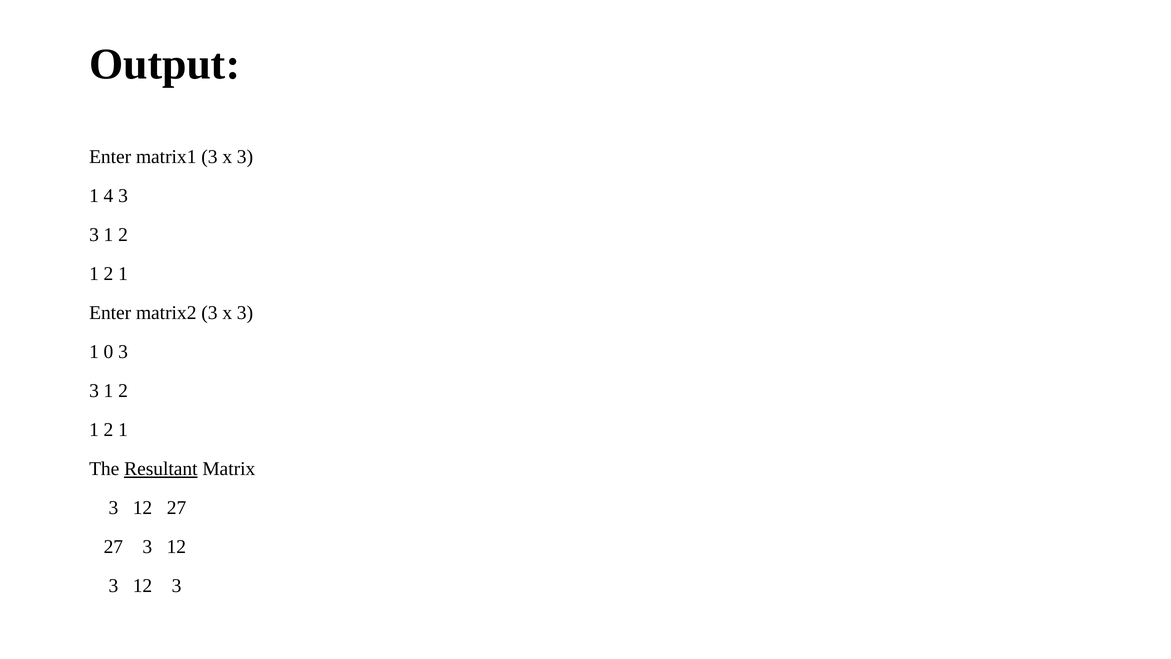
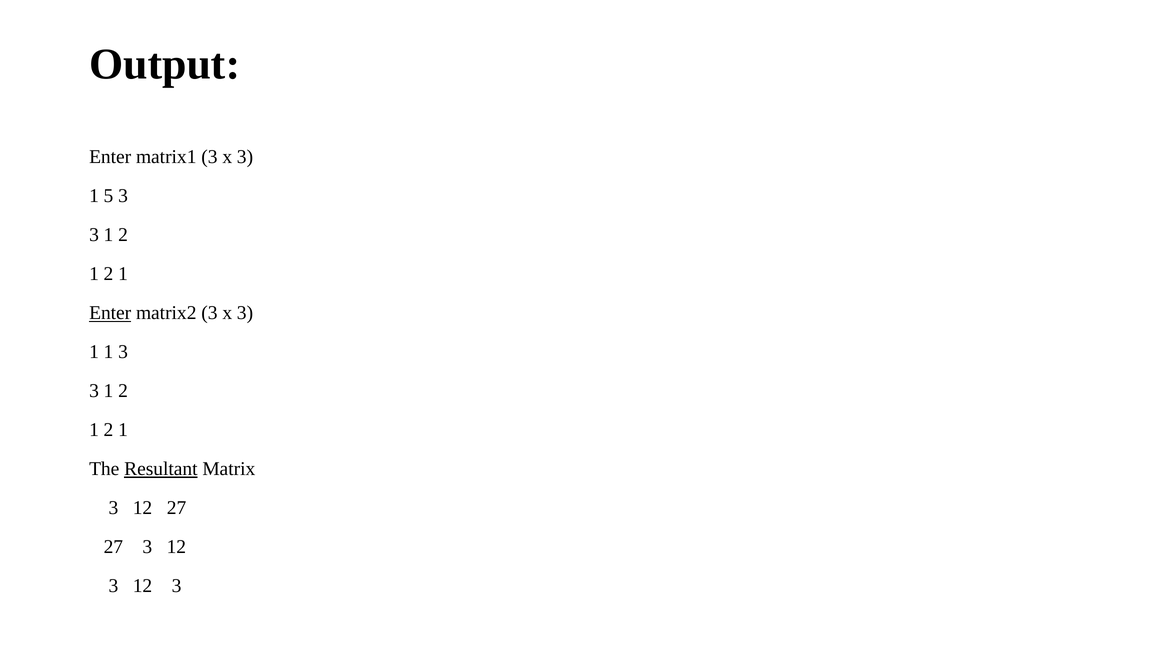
4: 4 -> 5 (108, 196)
Enter underline: none -> present (110, 313)
1 0: 0 -> 1 (108, 352)
